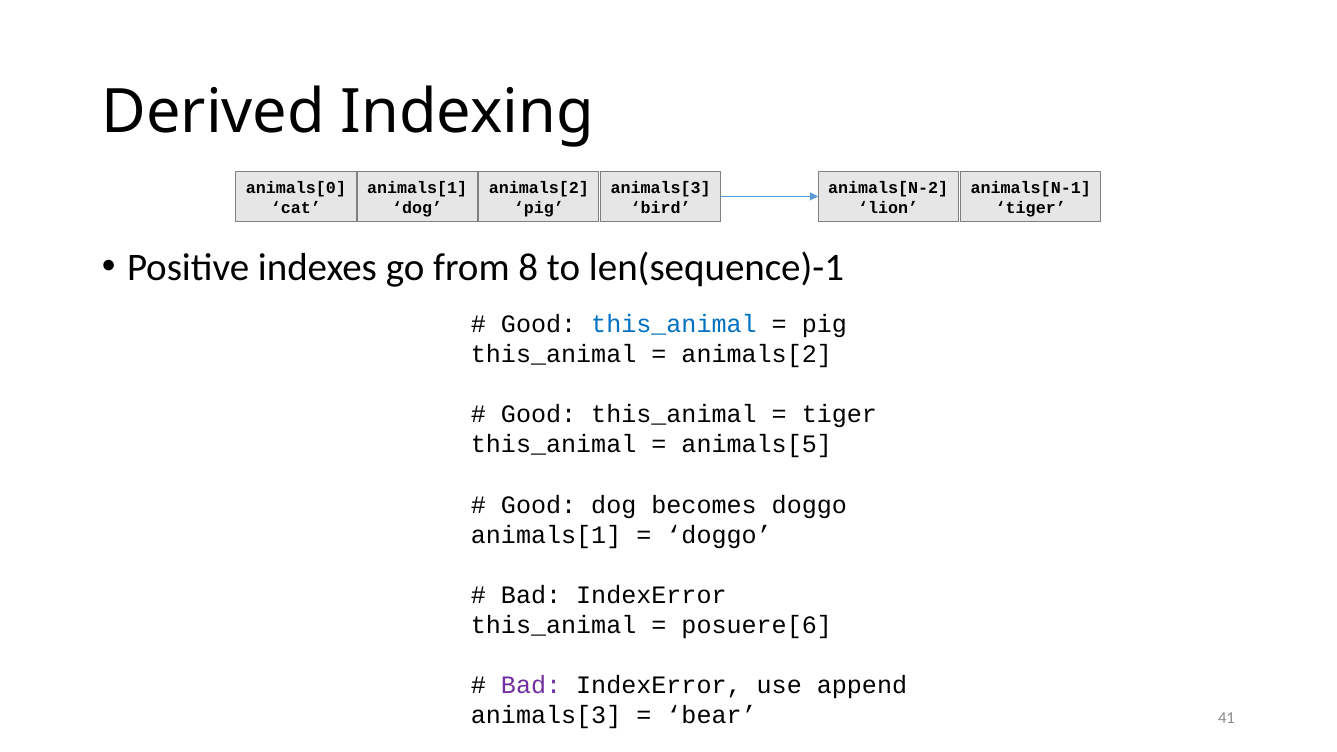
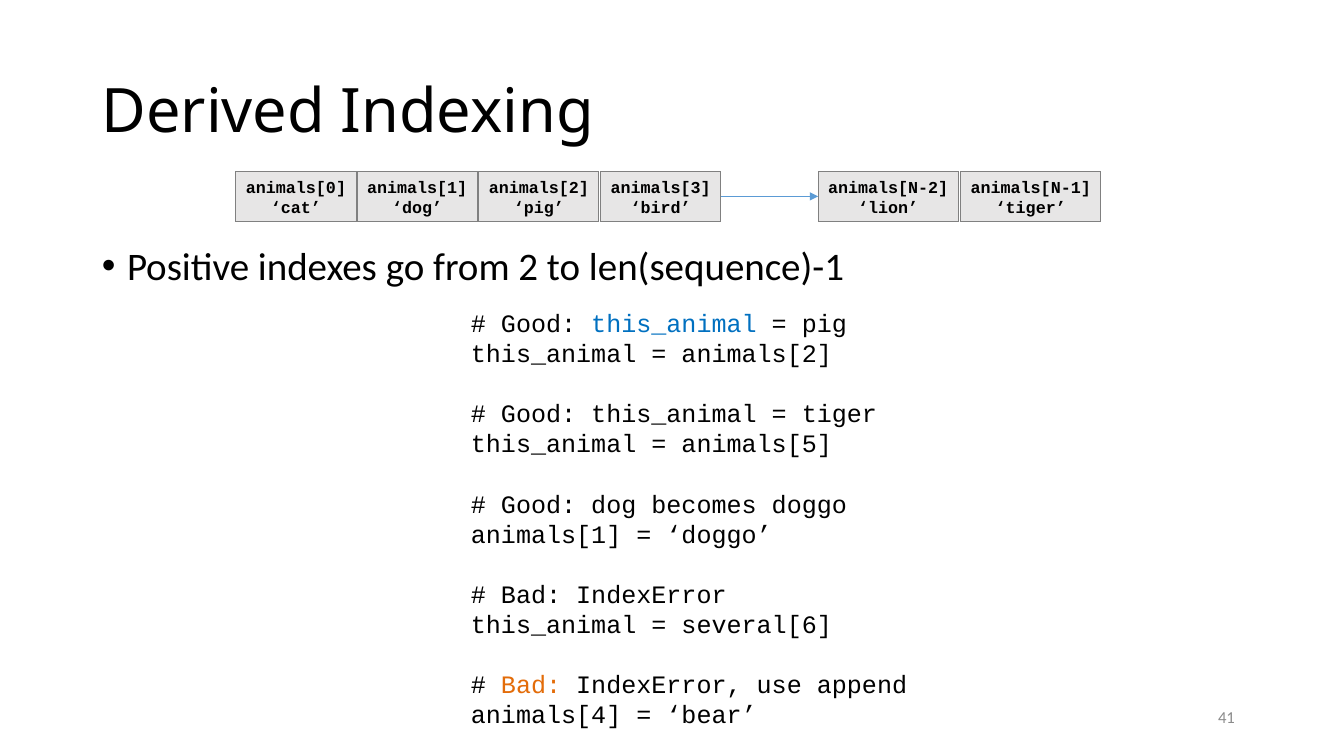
8: 8 -> 2 (528, 268)
posuere[6: posuere[6 -> several[6 (757, 625)
Bad colour: purple -> orange (531, 685)
animals[3: animals[3 -> animals[4 (546, 715)
